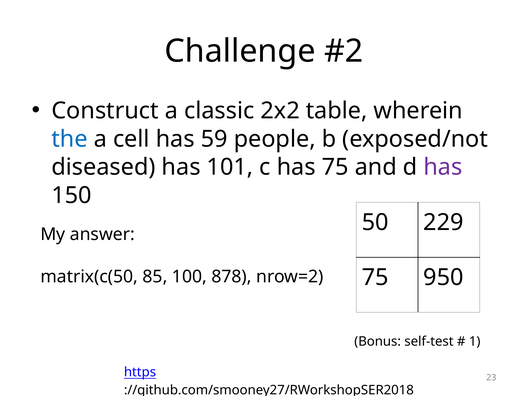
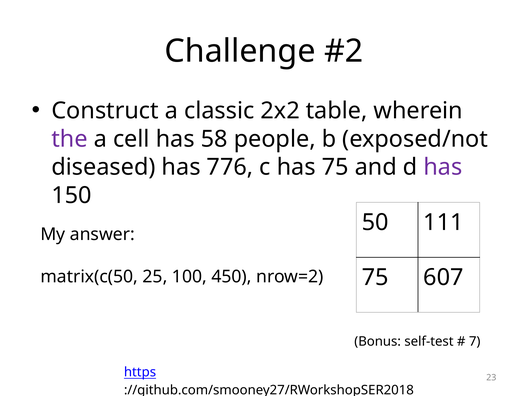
the colour: blue -> purple (70, 139)
59: 59 -> 58 (214, 139)
101: 101 -> 776 (230, 167)
229: 229 -> 111 (443, 222)
950: 950 -> 607 (443, 277)
85: 85 -> 25 (155, 277)
878: 878 -> 450 (232, 277)
1: 1 -> 7 (475, 341)
